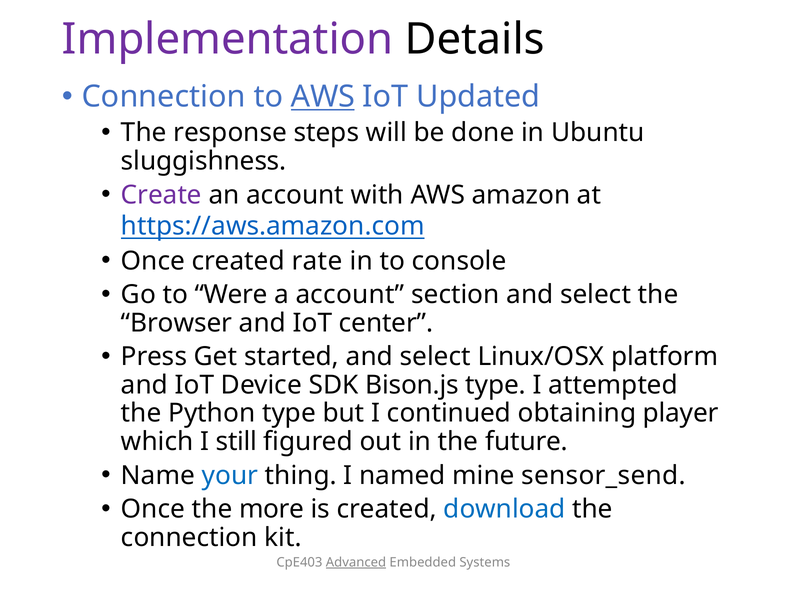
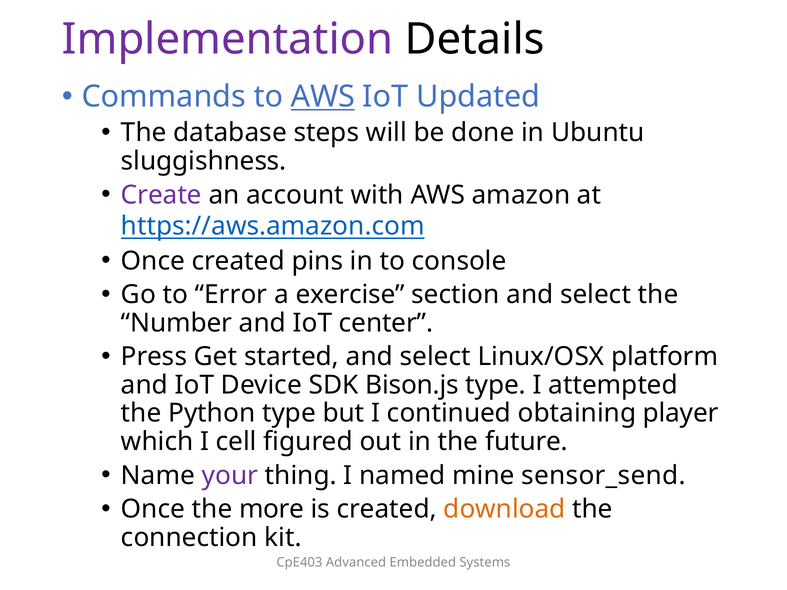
Connection: Connection -> Commands (164, 97)
response: response -> database (230, 133)
rate: rate -> pins (317, 261)
Were: Were -> Error (231, 295)
a account: account -> exercise (350, 295)
Browser: Browser -> Number (177, 323)
still: still -> cell (236, 442)
your colour: blue -> purple (230, 476)
download colour: blue -> orange (504, 509)
Advanced underline: present -> none (356, 563)
